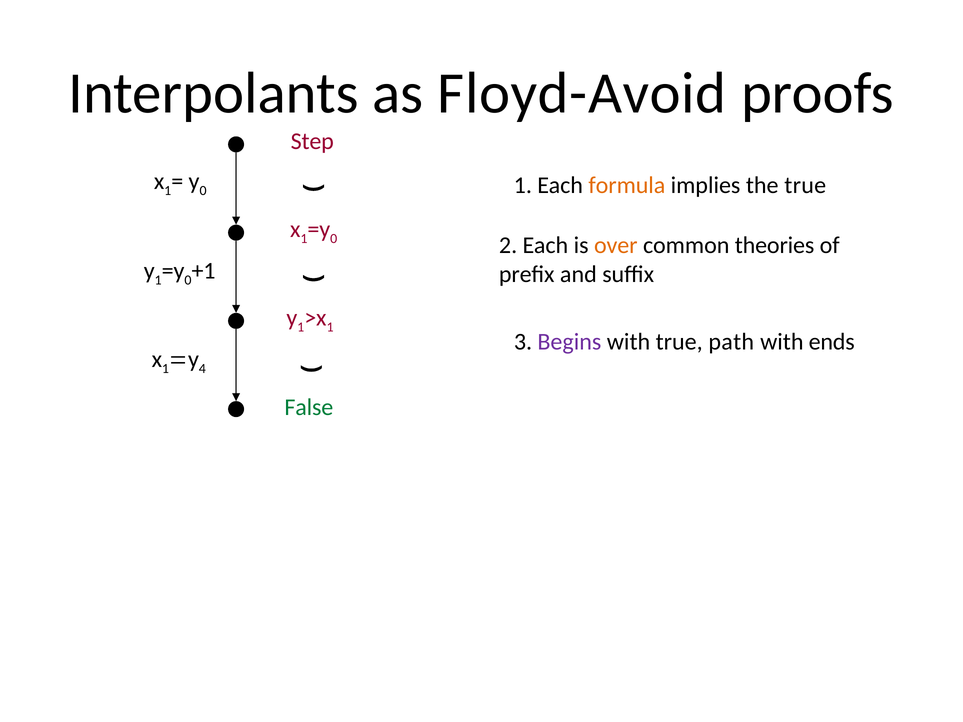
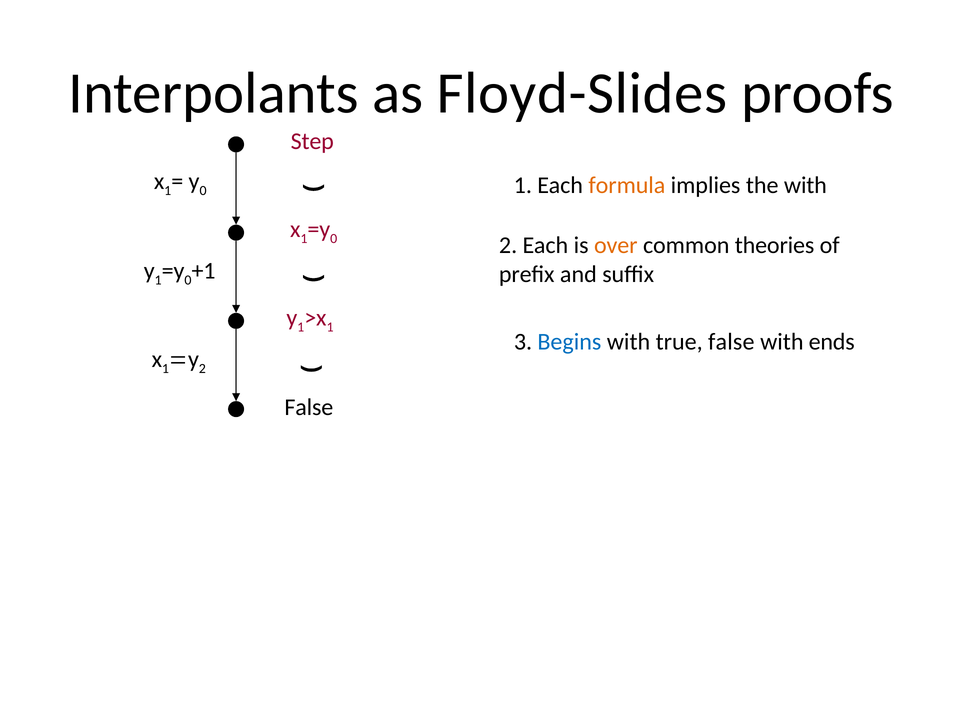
Floyd-Avoid: Floyd-Avoid -> Floyd-Slides (582, 93)
the true: true -> with (805, 185)
Begins colour: purple -> blue (569, 342)
true path: path -> false (731, 342)
4: 4 -> 2 (202, 369)
False colour: green -> black (309, 408)
